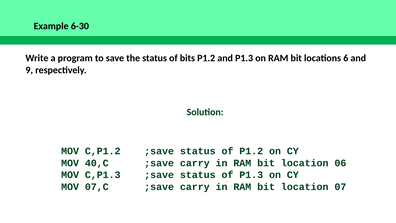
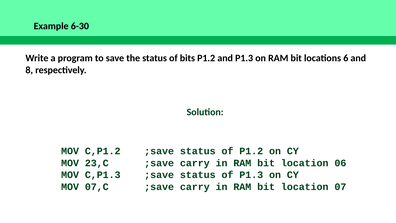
9: 9 -> 8 (29, 70)
40,C: 40,C -> 23,C (97, 163)
